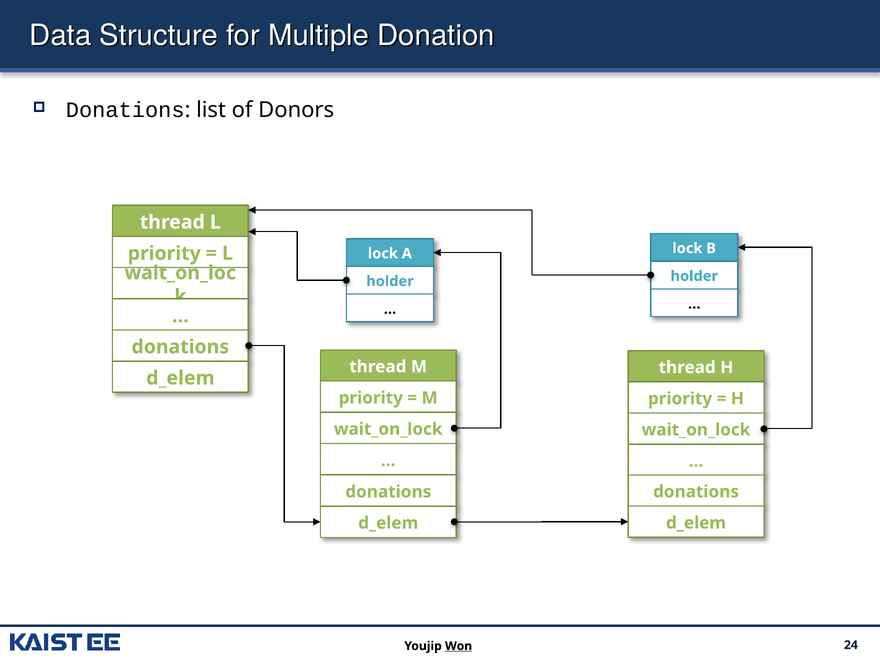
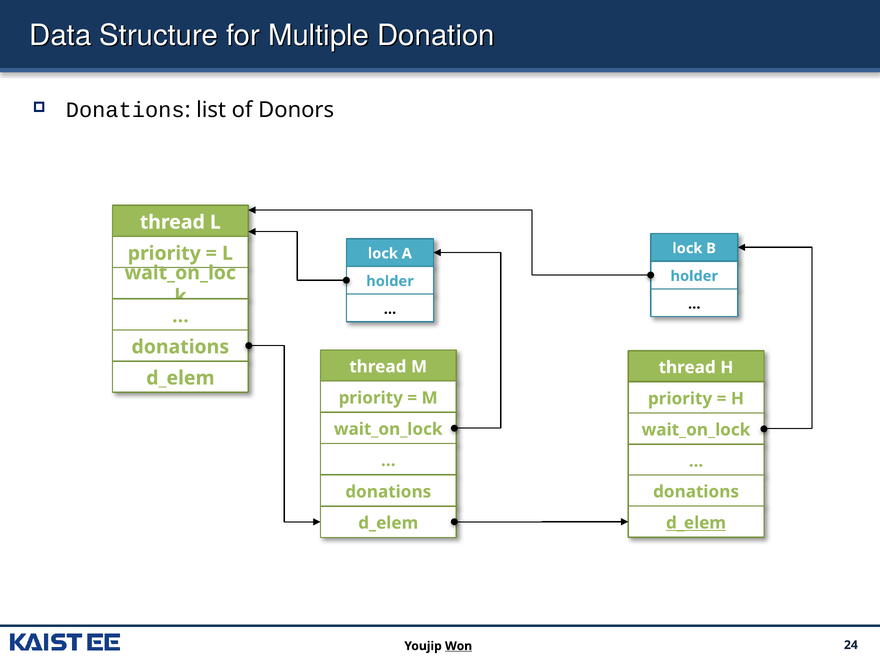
d_elem underline: none -> present (696, 523)
